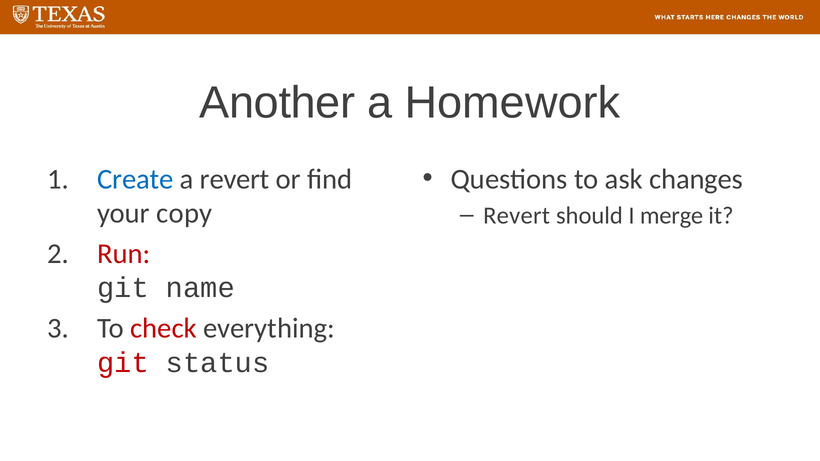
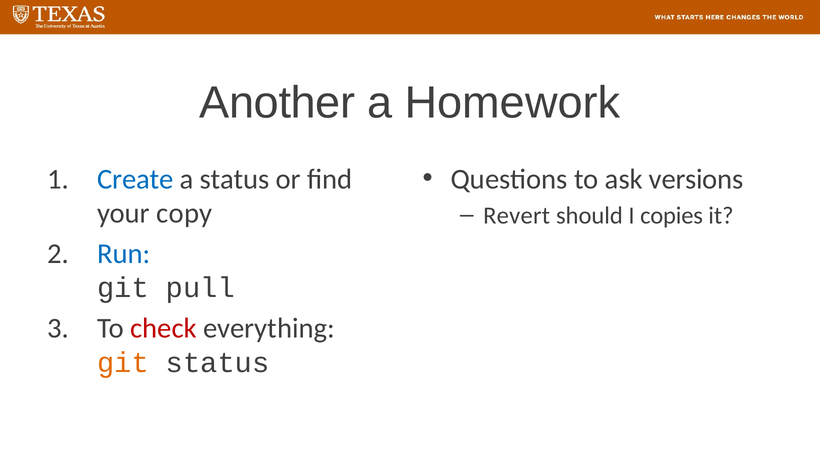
changes: changes -> versions (696, 179)
a revert: revert -> status (235, 179)
merge: merge -> copies (672, 216)
Run colour: red -> blue (124, 254)
name: name -> pull (200, 288)
git colour: red -> orange (123, 363)
